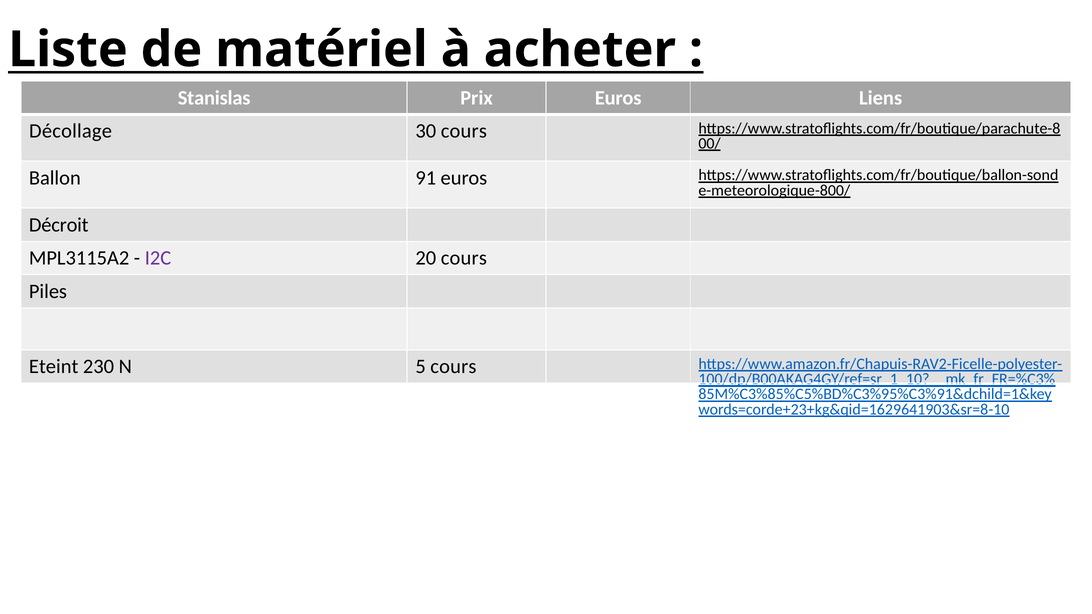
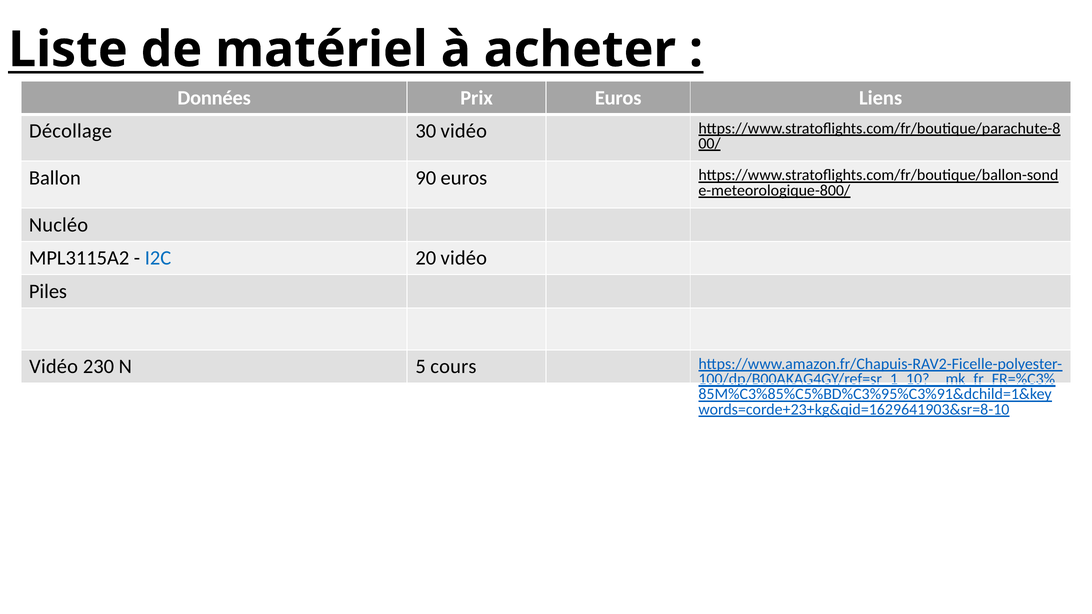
Stanislas: Stanislas -> Données (214, 98)
30 cours: cours -> vidéo (464, 131)
91: 91 -> 90 (426, 178)
Décroit: Décroit -> Nucléo (59, 225)
I2C colour: purple -> blue (158, 258)
20 cours: cours -> vidéo (464, 258)
Eteint: Eteint -> Vidéo (54, 367)
